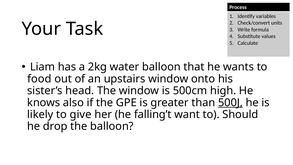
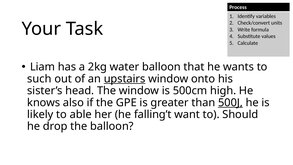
food: food -> such (39, 79)
upstairs underline: none -> present (125, 79)
give: give -> able (81, 114)
